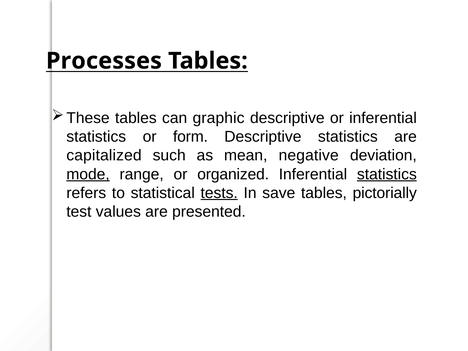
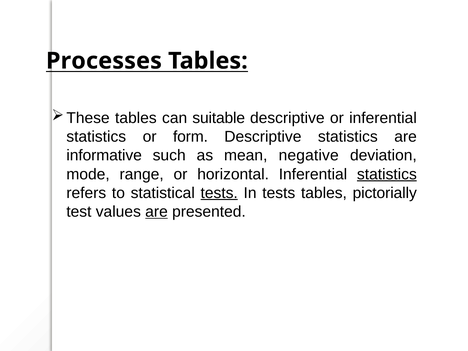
graphic: graphic -> suitable (219, 118)
capitalized: capitalized -> informative (104, 155)
mode underline: present -> none (88, 174)
organized: organized -> horizontal (233, 174)
In save: save -> tests (279, 193)
are underline: none -> present (156, 212)
